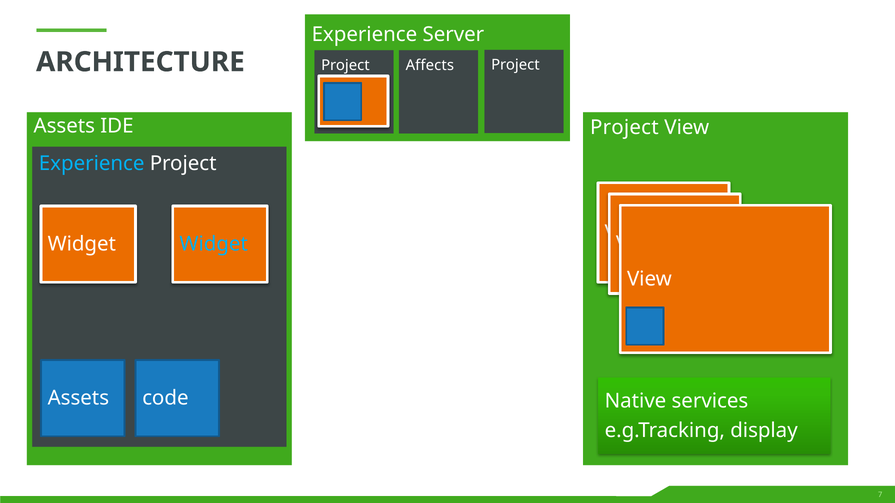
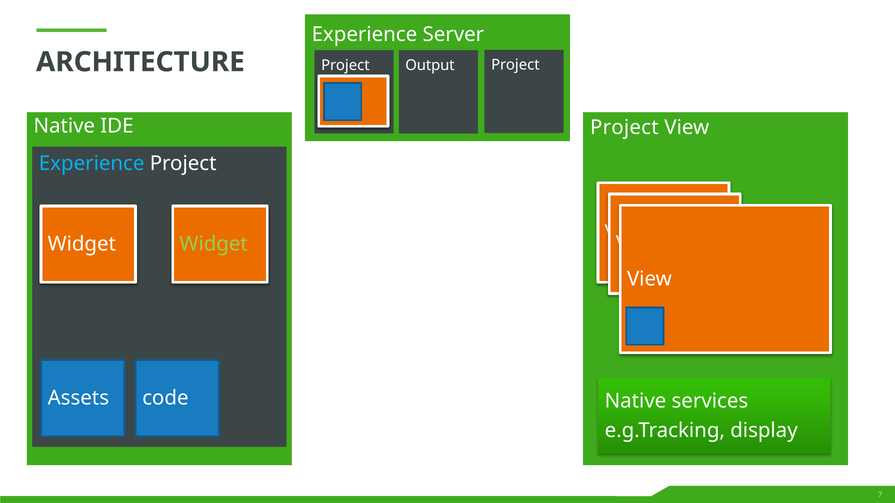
Affects: Affects -> Output (430, 65)
Assets: Assets -> Native (64, 126)
Widget colour: light blue -> light green (214, 244)
